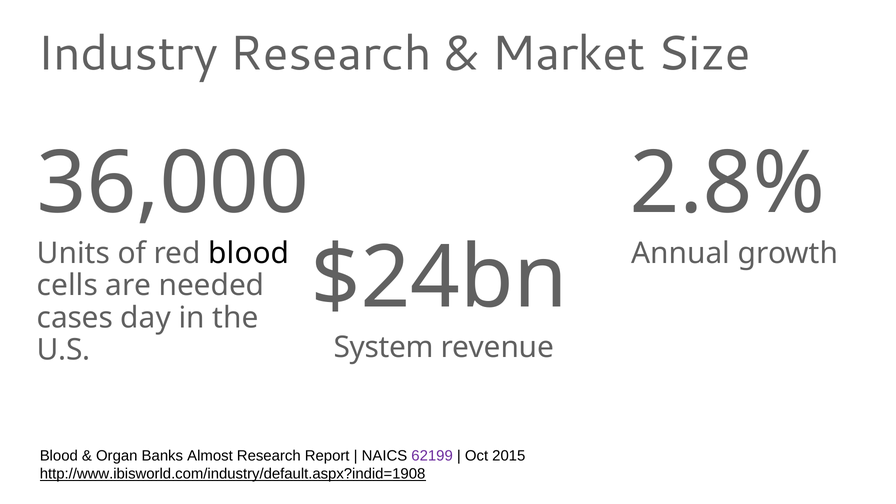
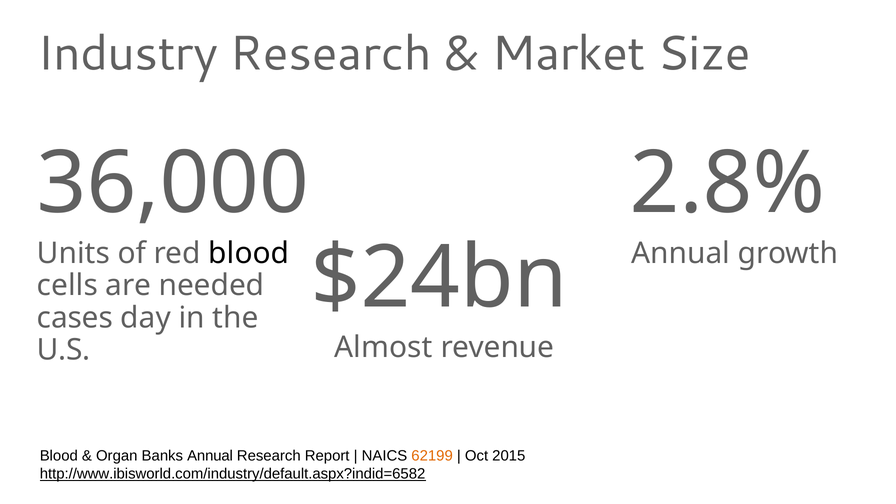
System: System -> Almost (383, 347)
Banks Almost: Almost -> Annual (210, 456)
62199 colour: purple -> orange (432, 456)
http://www.ibisworld.com/industry/default.aspx?indid=1908: http://www.ibisworld.com/industry/default.aspx?indid=1908 -> http://www.ibisworld.com/industry/default.aspx?indid=6582 (233, 474)
